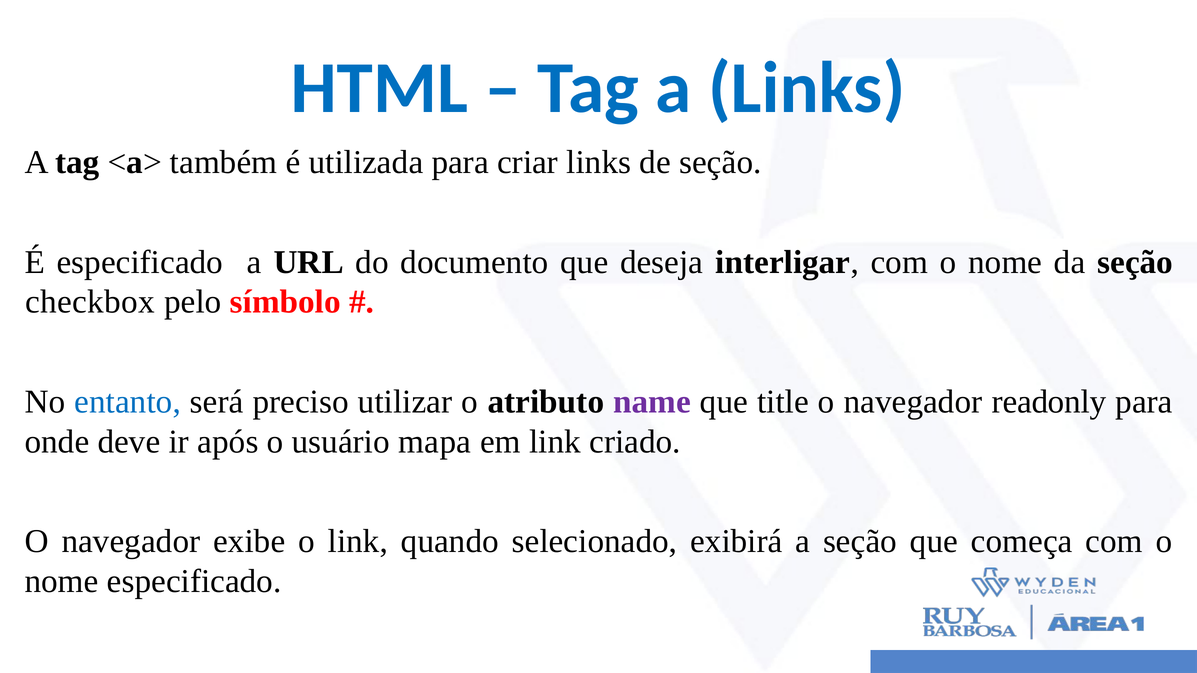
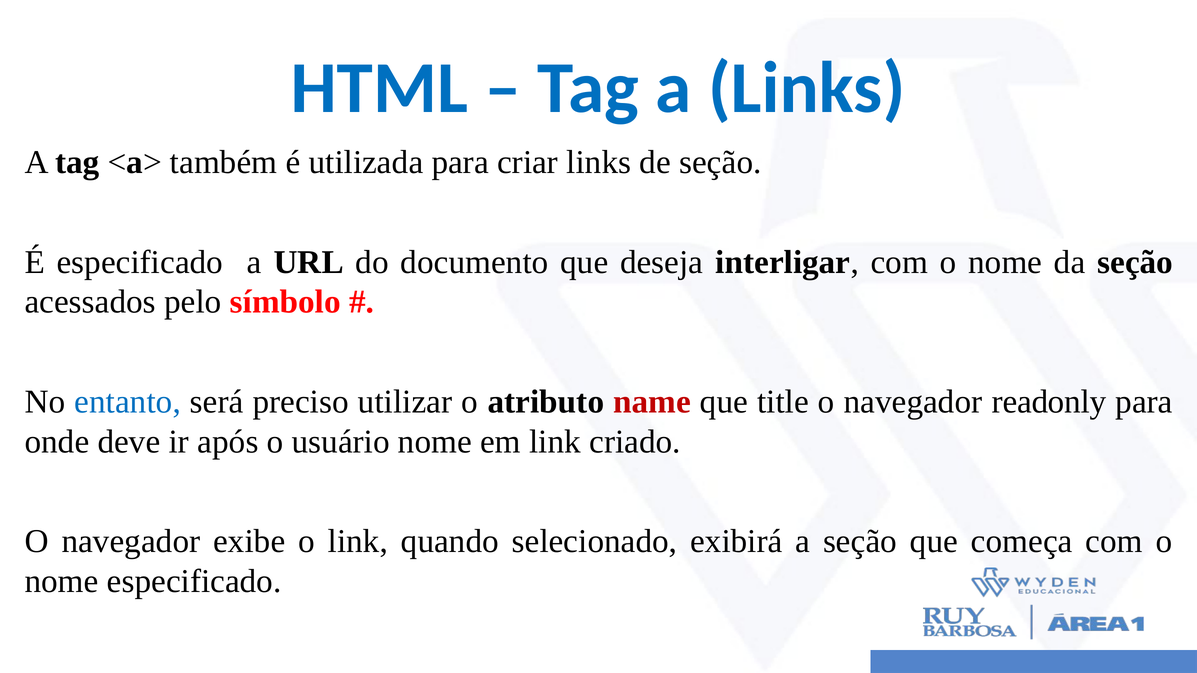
checkbox: checkbox -> acessados (90, 302)
name colour: purple -> red (652, 402)
usuário mapa: mapa -> nome (435, 442)
